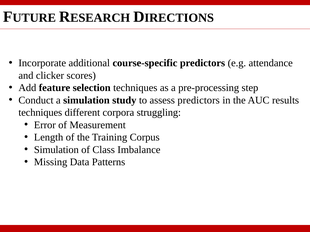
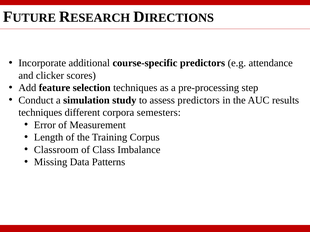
struggling: struggling -> semesters (159, 113)
Simulation: Simulation -> Classroom (56, 150)
